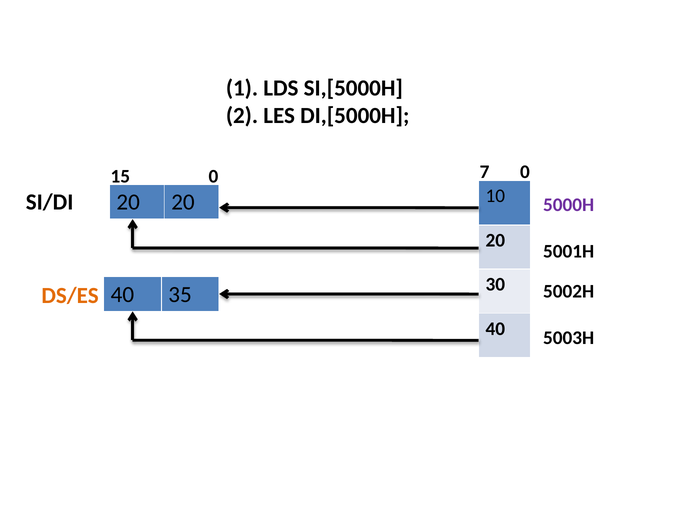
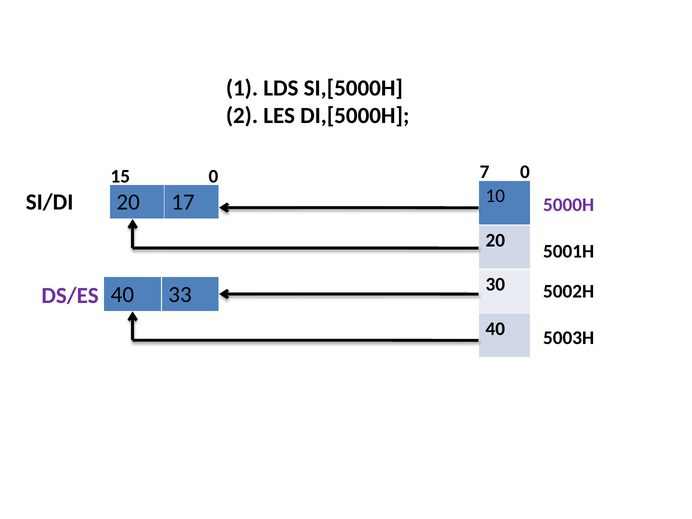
20 20: 20 -> 17 (183, 202)
35: 35 -> 33 (180, 295)
DS/ES colour: orange -> purple (70, 296)
